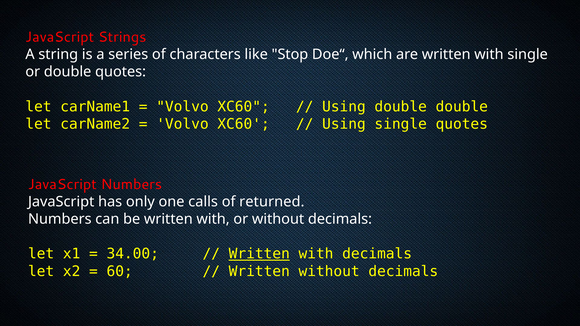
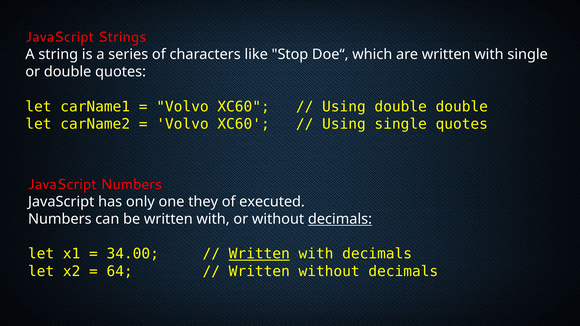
calls: calls -> they (203, 202)
returned: returned -> executed (272, 202)
decimals underline: none -> present (340, 219)
60: 60 -> 64 (120, 271)
